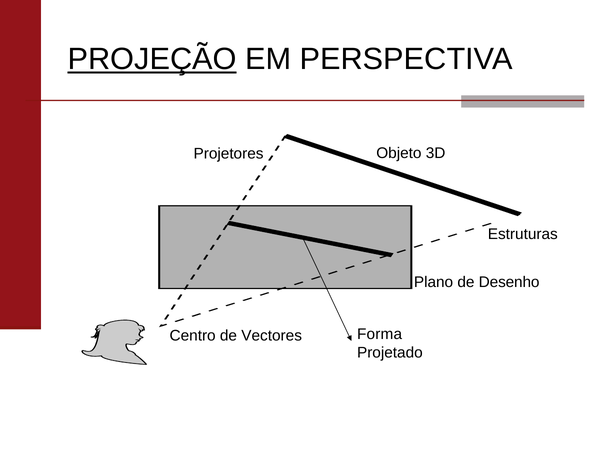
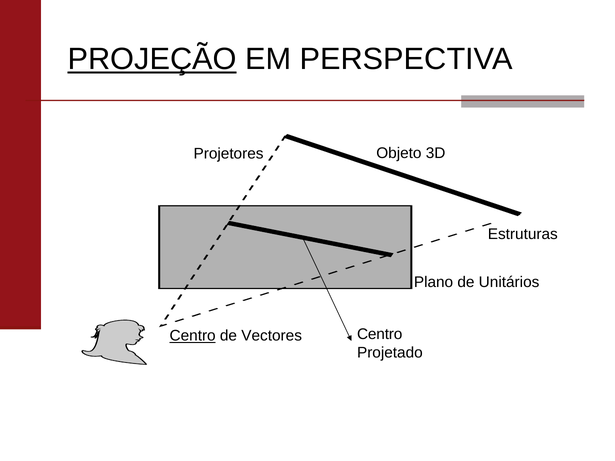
Desenho: Desenho -> Unitários (509, 282)
Forma: Forma -> Centro (380, 334)
Centro underline: none -> present (193, 336)
